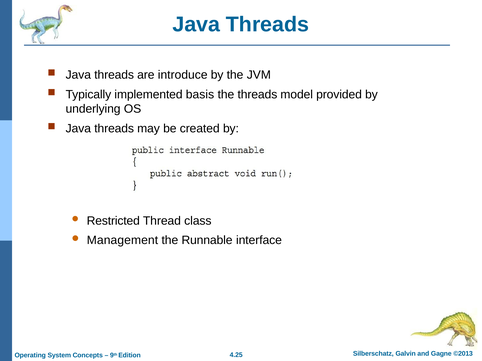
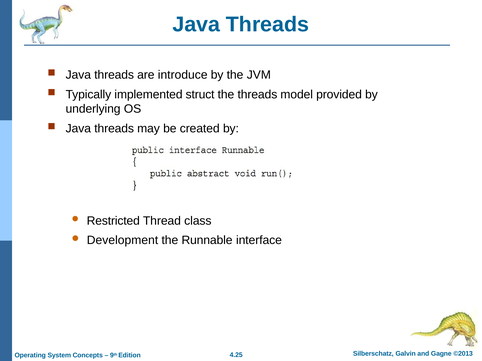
basis: basis -> struct (200, 95)
Management: Management -> Development (123, 241)
